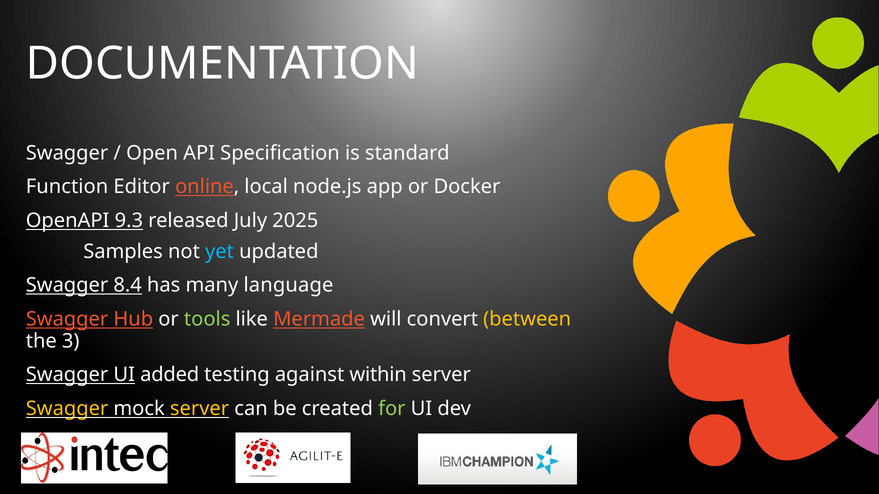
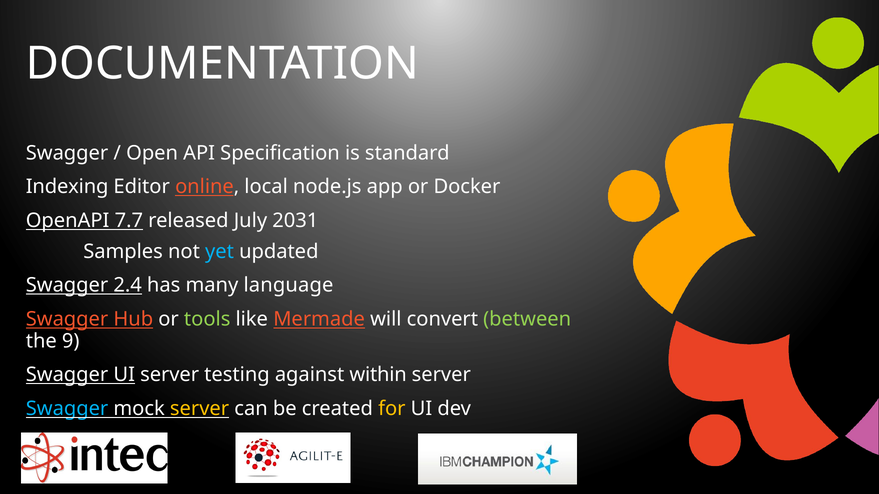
Function: Function -> Indexing (67, 187)
9.3: 9.3 -> 7.7 (129, 221)
2025: 2025 -> 2031 (295, 221)
8.4: 8.4 -> 2.4 (128, 285)
between colour: yellow -> light green (527, 319)
3: 3 -> 9 (71, 342)
UI added: added -> server (170, 375)
Swagger colour: yellow -> light blue (67, 409)
for colour: light green -> yellow (392, 409)
